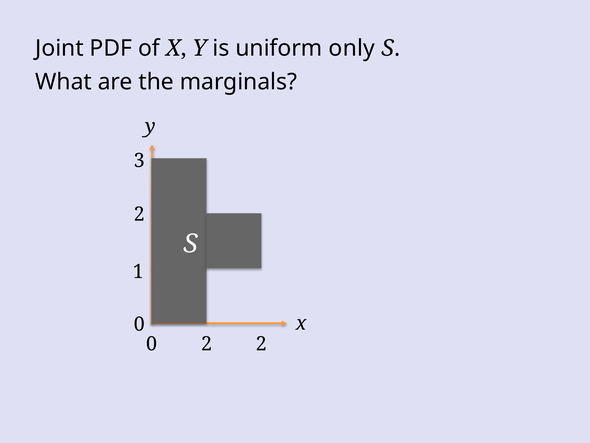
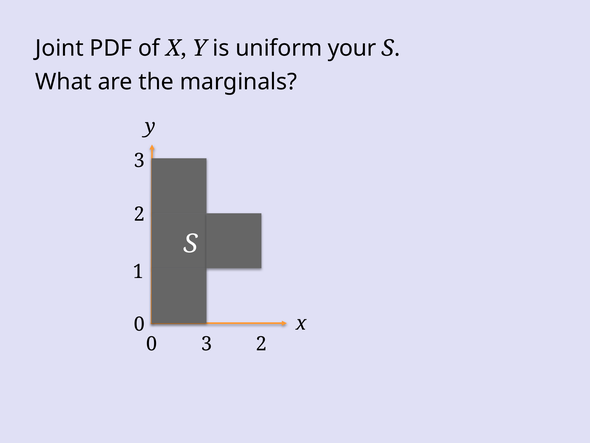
only: only -> your (352, 48)
0 2: 2 -> 3 (207, 344)
